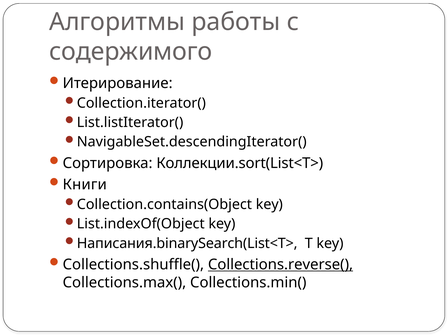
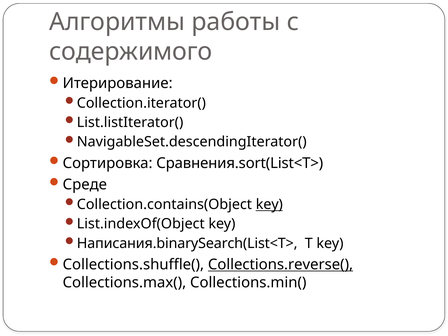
Коллекции.sort(List<T>: Коллекции.sort(List<T> -> Сравнения.sort(List<T> (240, 163)
Книги: Книги -> Среде (85, 185)
key underline: none -> present (269, 204)
